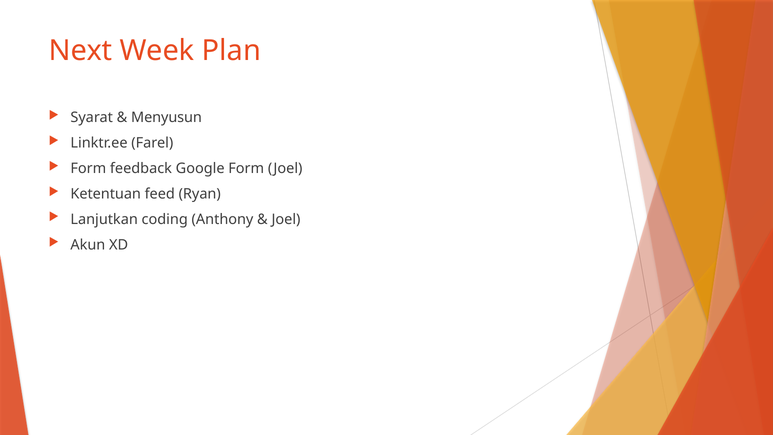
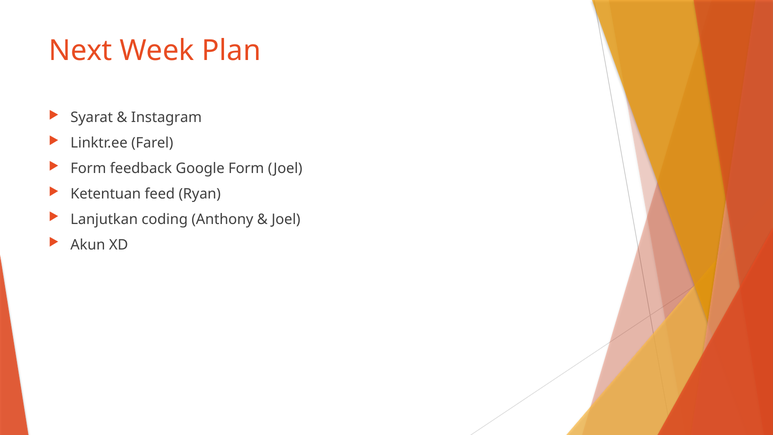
Menyusun: Menyusun -> Instagram (166, 117)
